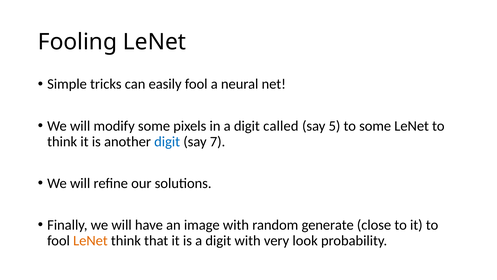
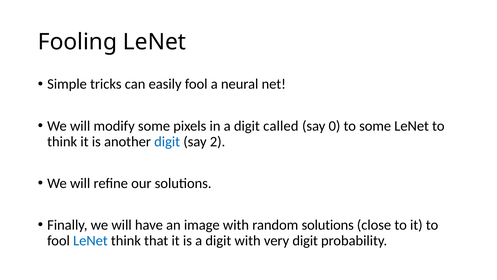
5: 5 -> 0 (334, 126)
7: 7 -> 2 (218, 141)
random generate: generate -> solutions (328, 225)
LeNet colour: orange -> blue (90, 240)
very look: look -> digit (305, 240)
